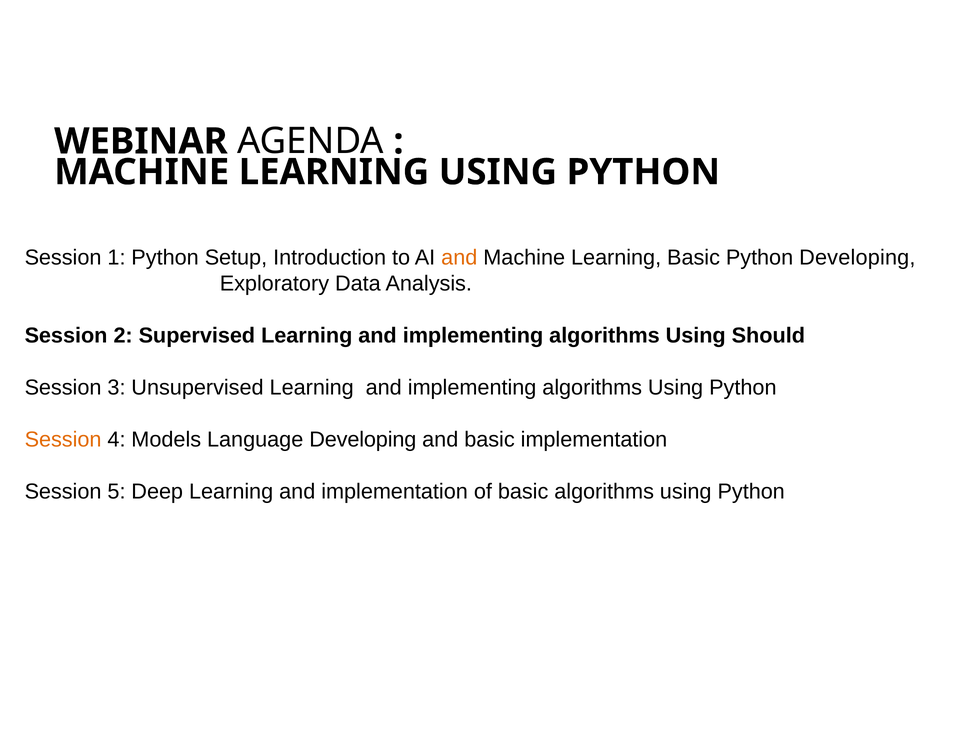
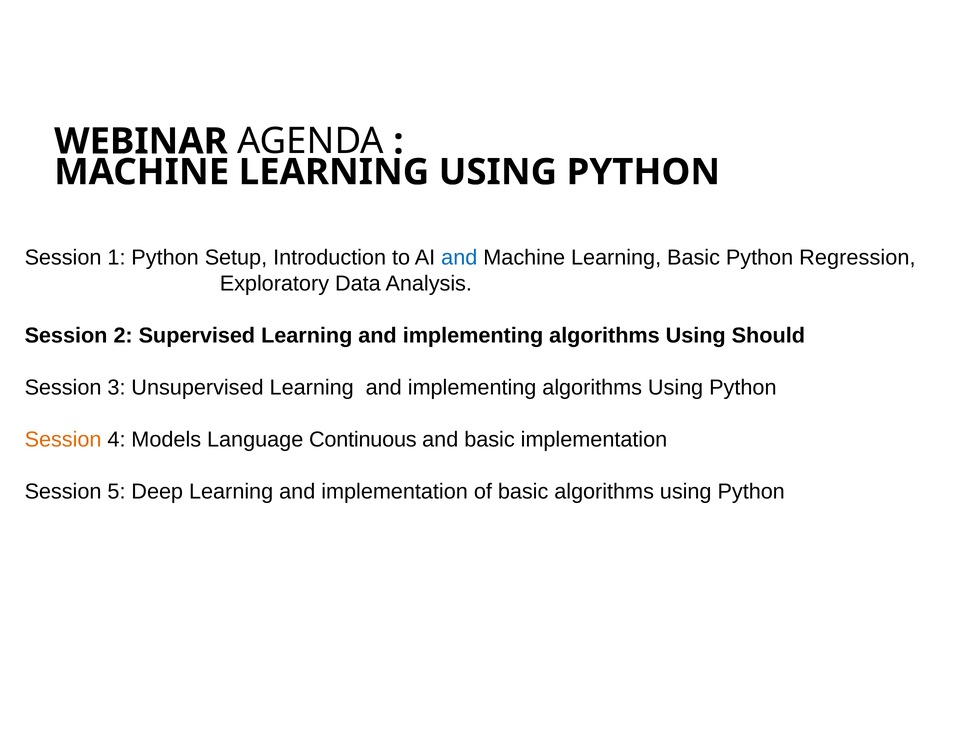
and colour: orange -> blue (459, 257)
Python Developing: Developing -> Regression (857, 257)
Language Developing: Developing -> Continuous (363, 440)
